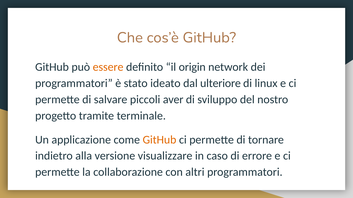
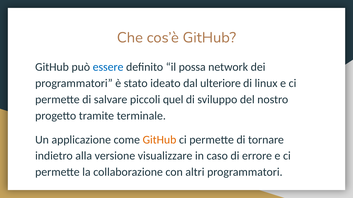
essere colour: orange -> blue (108, 67)
origin: origin -> possa (192, 67)
aver: aver -> quel (173, 100)
